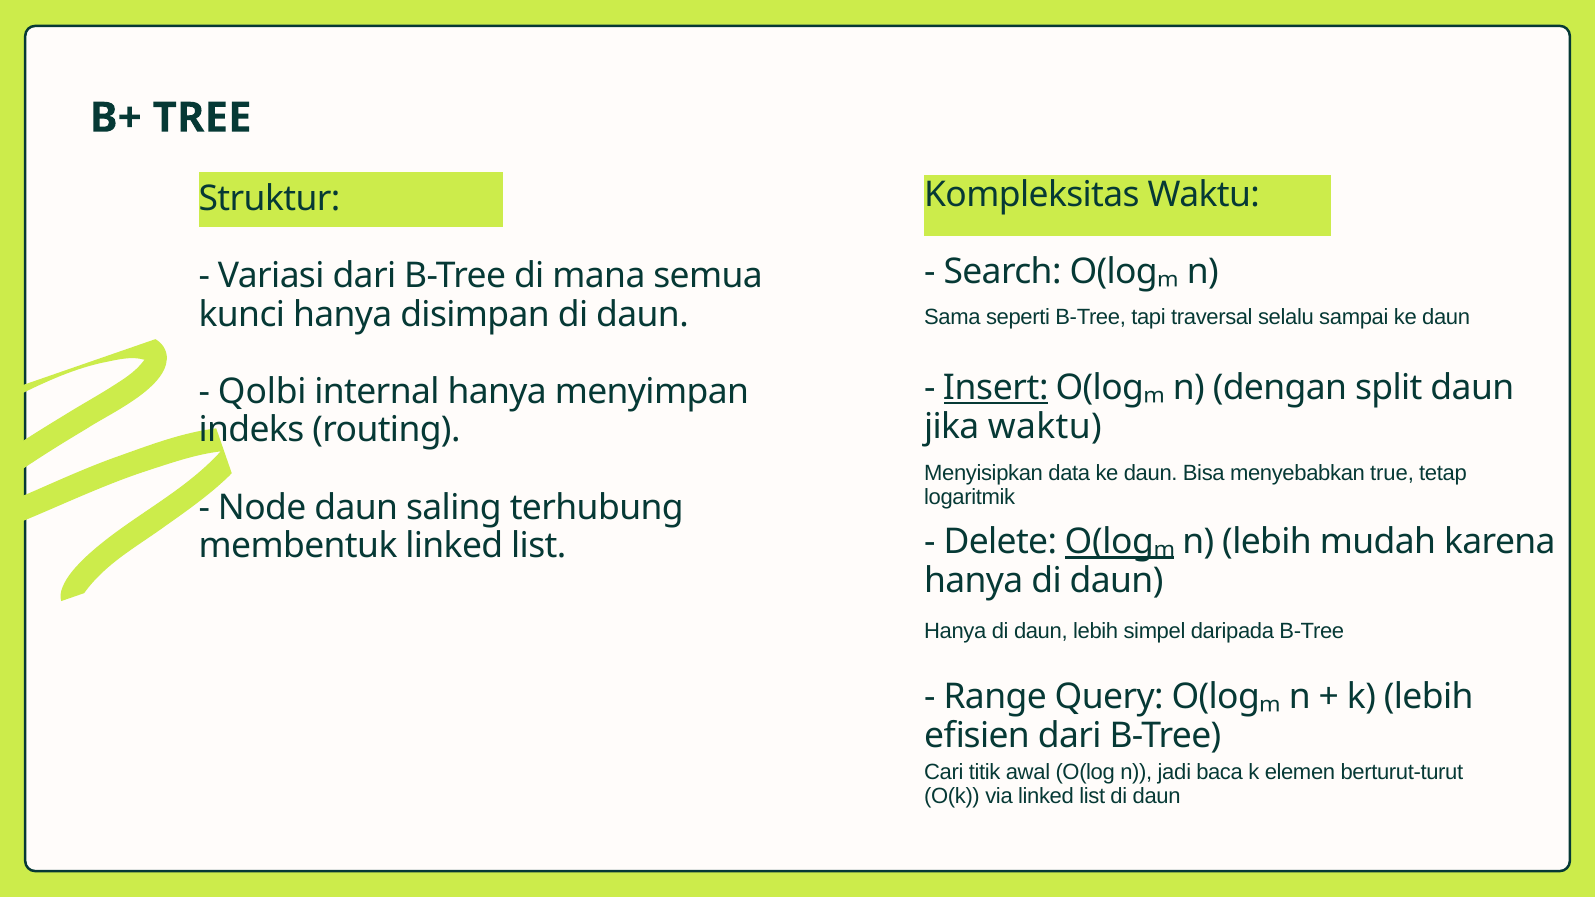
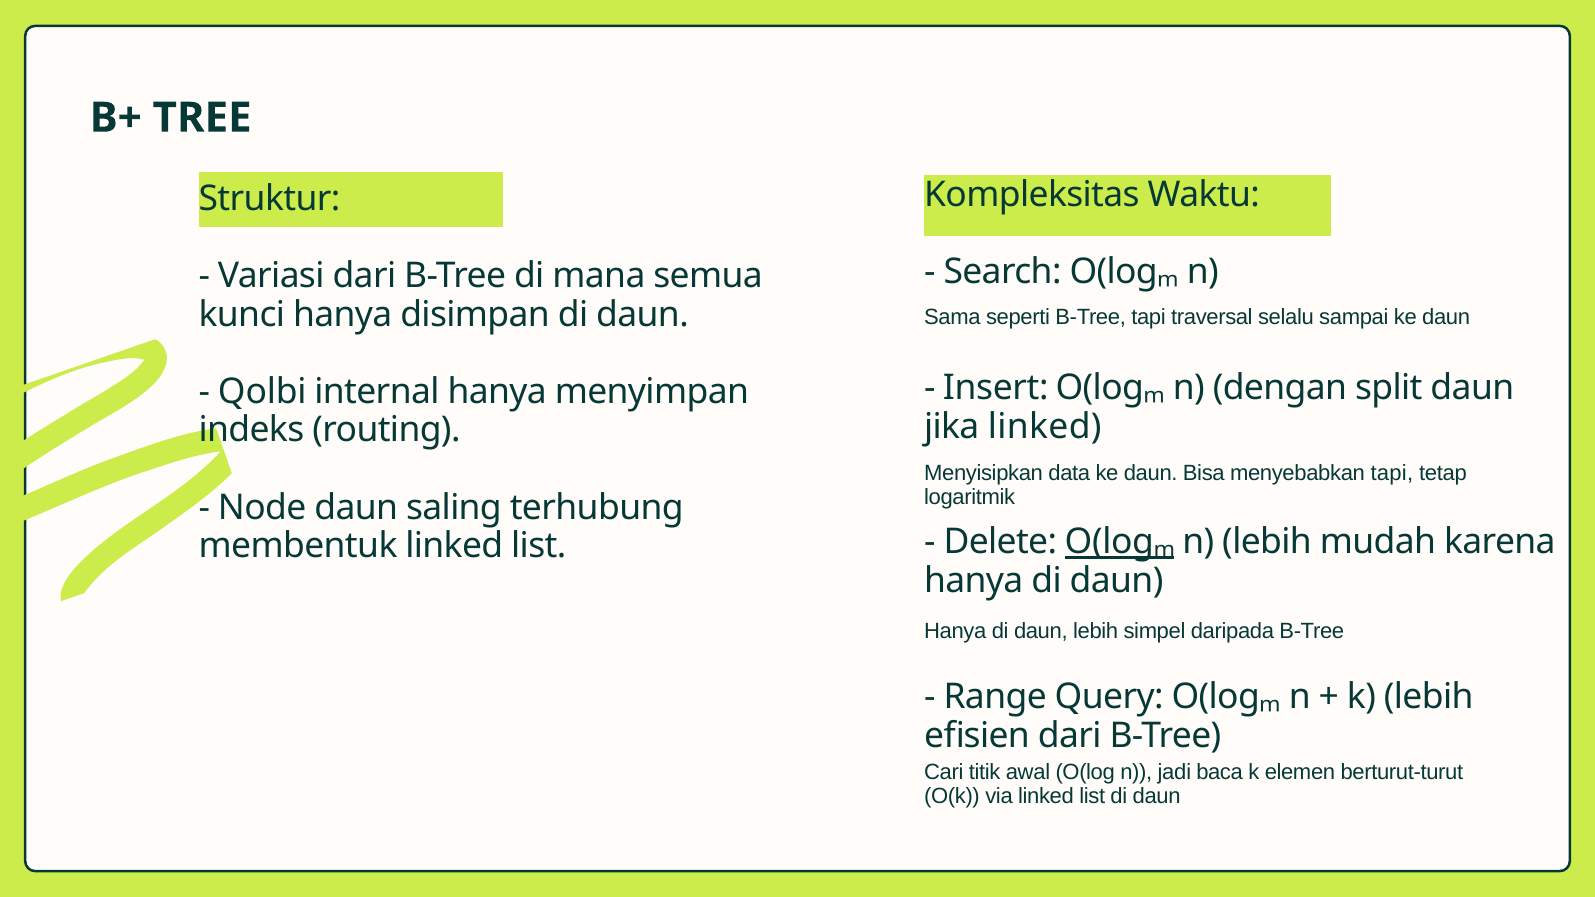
Insert underline: present -> none (996, 388)
jika waktu: waktu -> linked (1045, 427)
menyebabkan true: true -> tapi (1392, 473)
